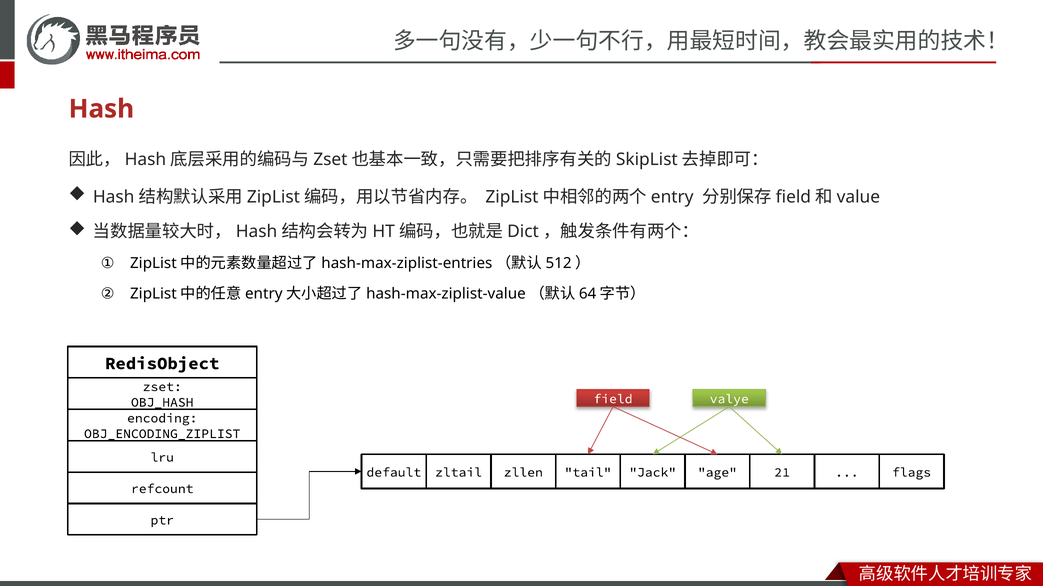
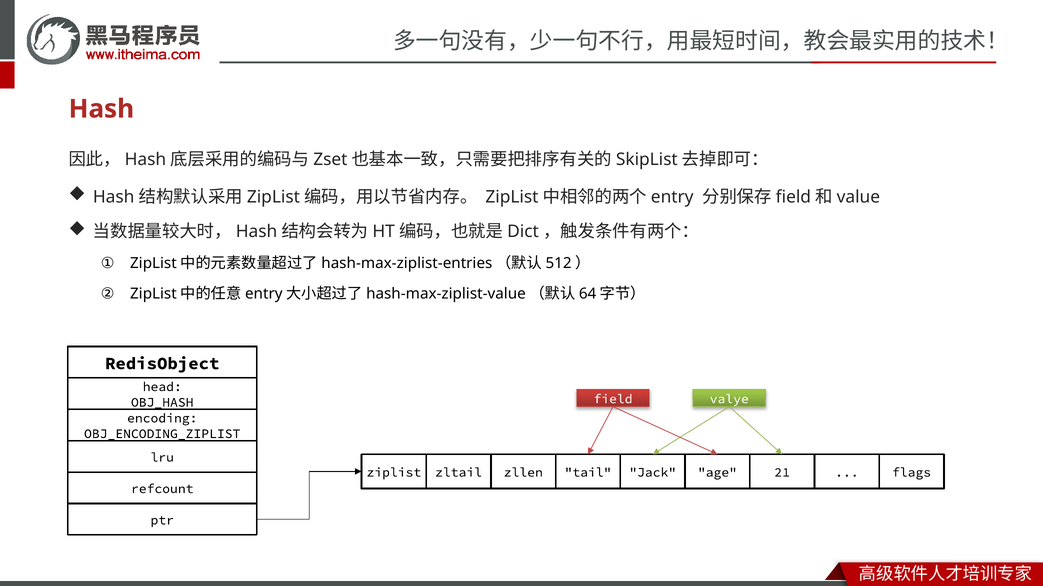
zset: zset -> head (162, 387)
default: default -> ziplist (394, 473)
